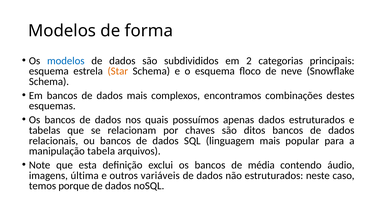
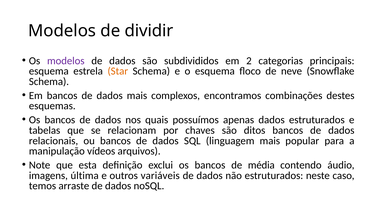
forma: forma -> dividir (149, 31)
modelos colour: blue -> purple (66, 61)
tabela: tabela -> vídeos (101, 151)
porque: porque -> arraste (74, 186)
